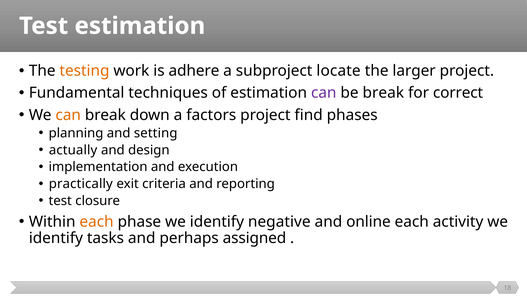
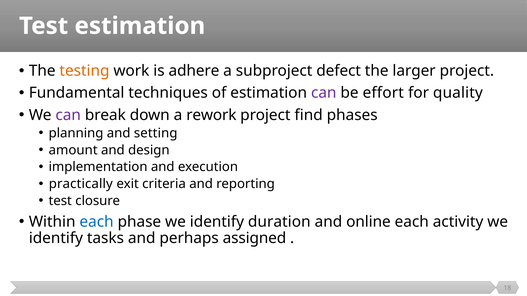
locate: locate -> defect (339, 71)
be break: break -> effort (383, 93)
correct: correct -> quality (458, 93)
can colour: orange -> purple (68, 115)
factors: factors -> rework (211, 115)
actually: actually -> amount (73, 150)
each colour: orange -> blue (97, 222)
negative: negative -> duration (279, 222)
